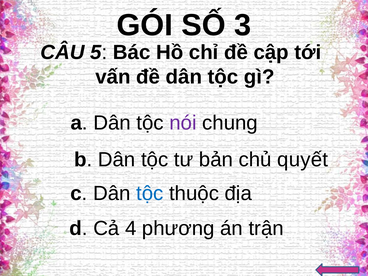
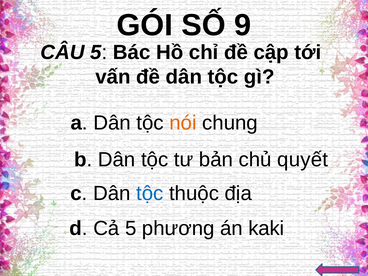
3: 3 -> 9 (243, 25)
nói colour: purple -> orange (183, 123)
Cả 4: 4 -> 5 (131, 228)
trận: trận -> kaki (266, 228)
